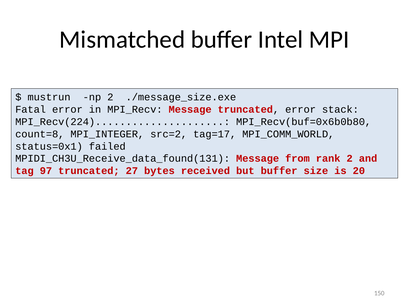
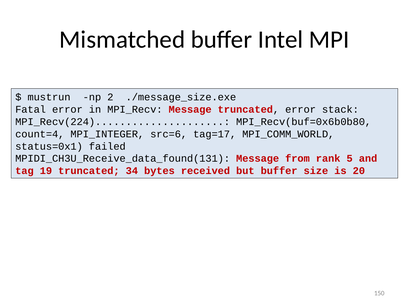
count=8: count=8 -> count=4 (40, 134)
src=2: src=2 -> src=6 (169, 134)
rank 2: 2 -> 5 (350, 158)
97: 97 -> 19 (46, 171)
27: 27 -> 34 (132, 171)
